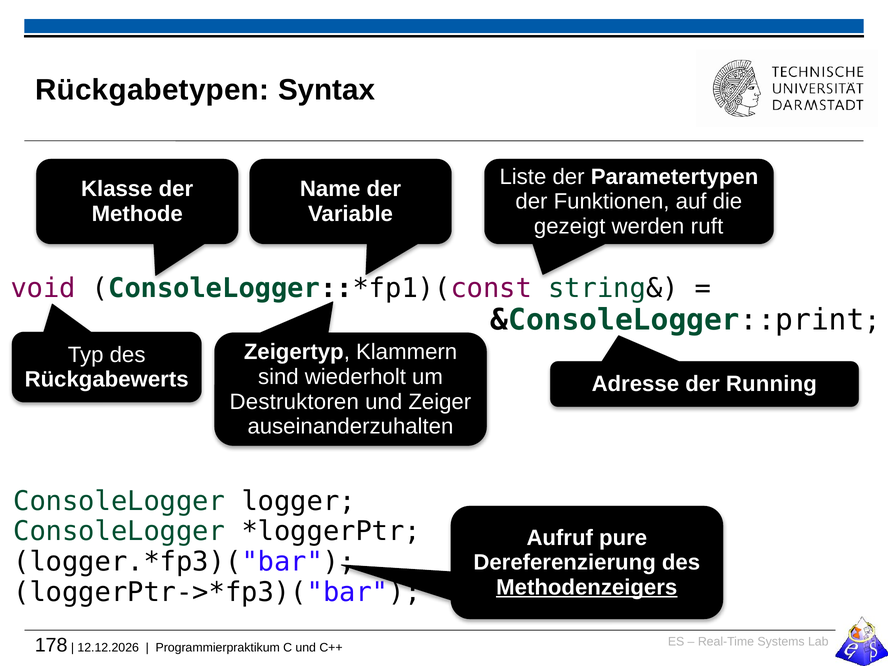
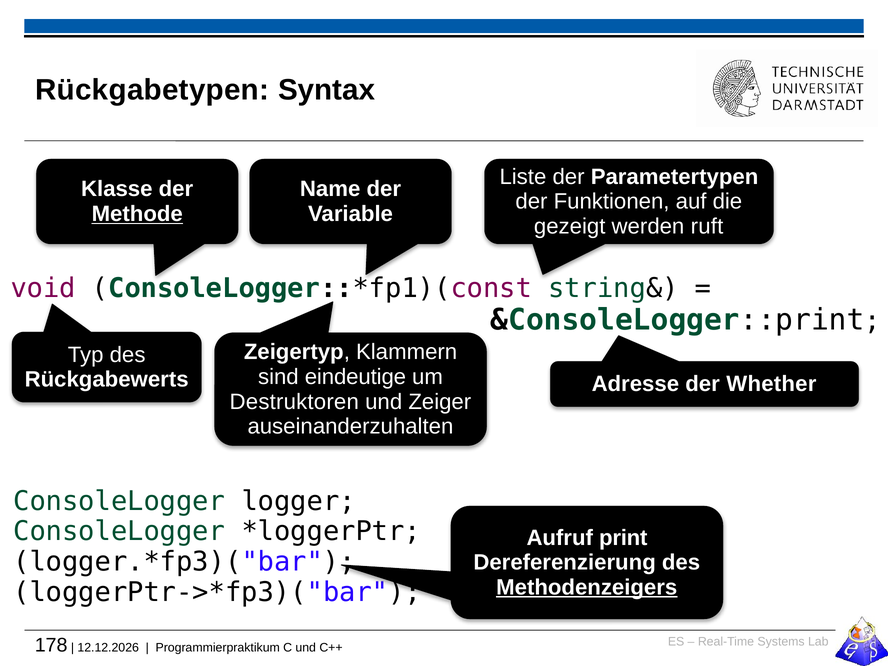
Methode underline: none -> present (137, 214)
wiederholt: wiederholt -> eindeutige (355, 377)
Running: Running -> Whether (771, 384)
pure: pure -> print (623, 538)
